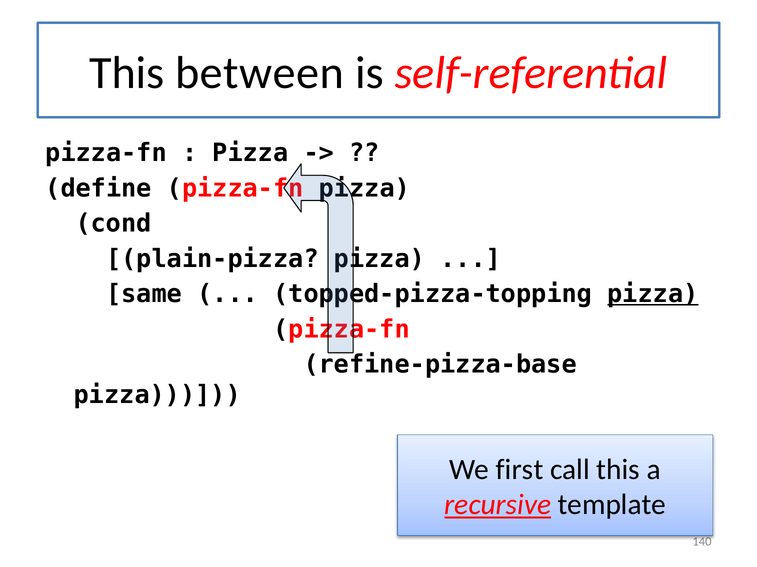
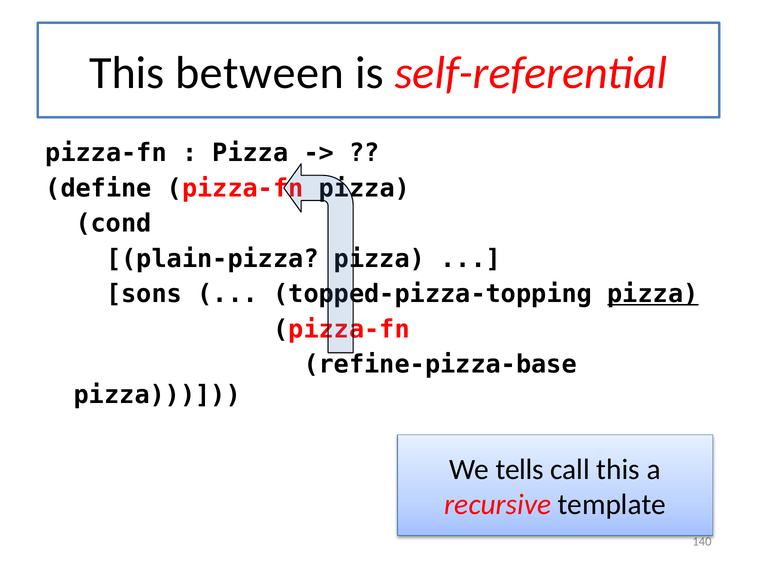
same: same -> sons (144, 294)
first: first -> tells (520, 470)
recursive underline: present -> none (498, 505)
